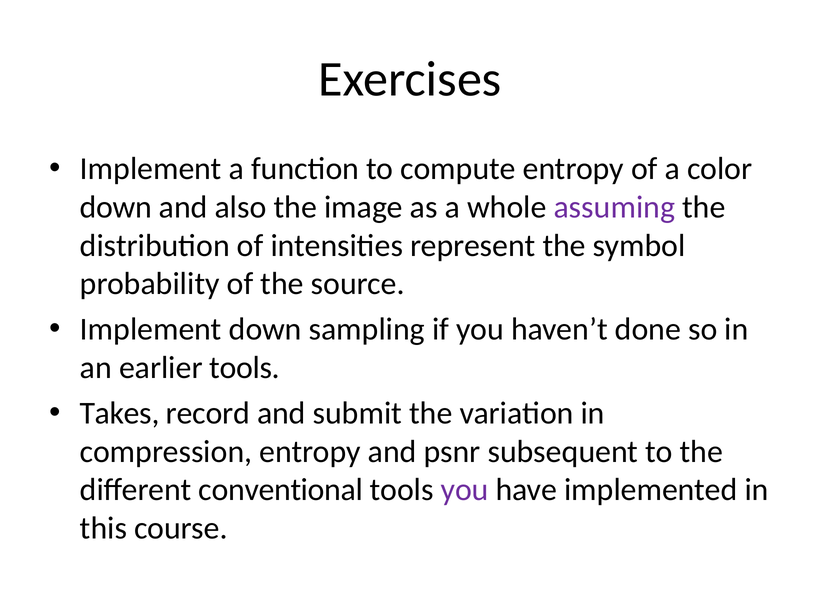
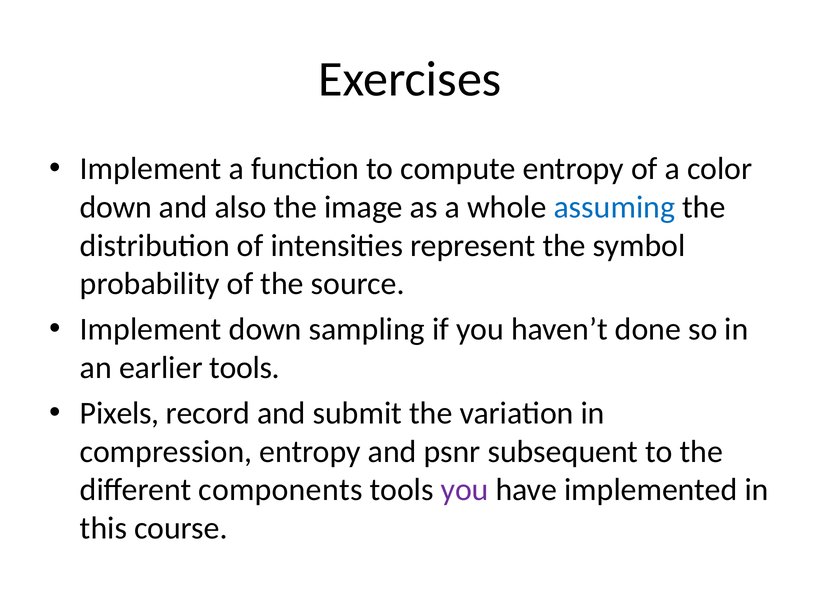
assuming colour: purple -> blue (614, 207)
Takes: Takes -> Pixels (120, 413)
conventional: conventional -> components (280, 490)
